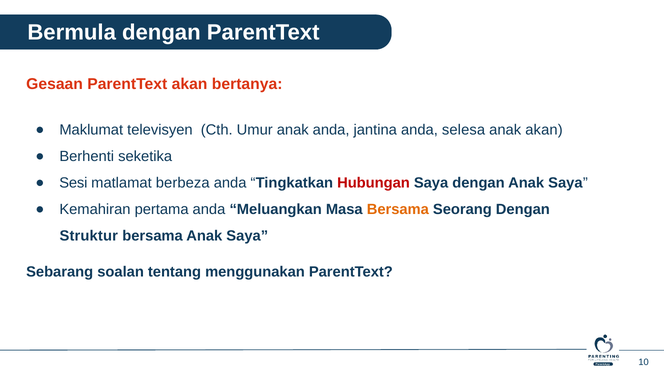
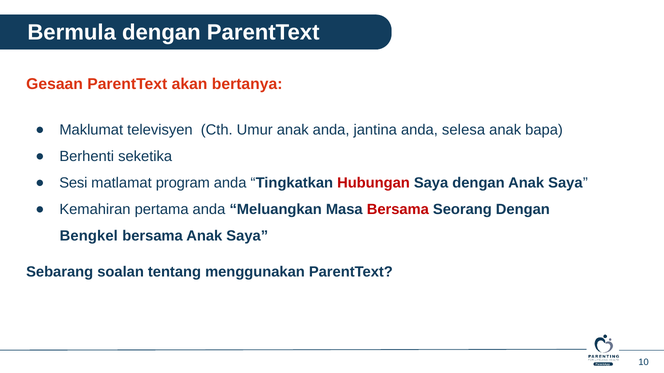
anak akan: akan -> bapa (544, 130)
berbeza: berbeza -> program (183, 183)
Bersama colour: orange -> red (398, 210)
Struktur: Struktur -> Bengkel (89, 236)
